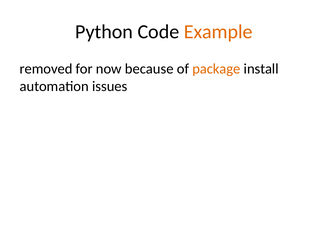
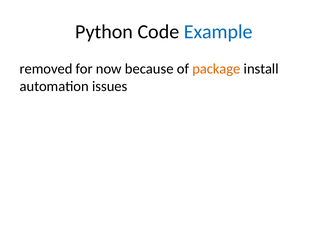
Example colour: orange -> blue (218, 32)
